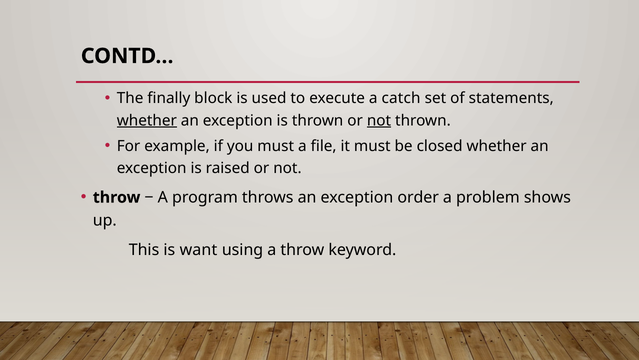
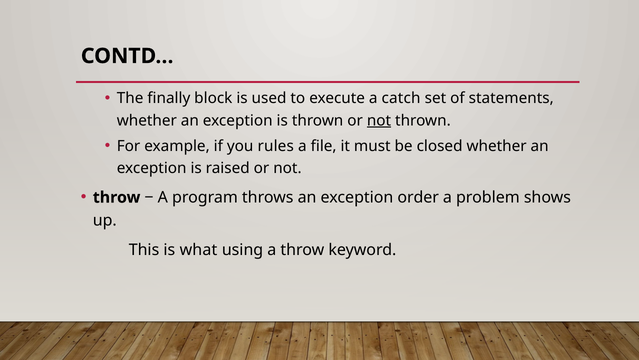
whether underline: present -> none (147, 120)
you must: must -> rules (276, 146)
want: want -> what (198, 250)
